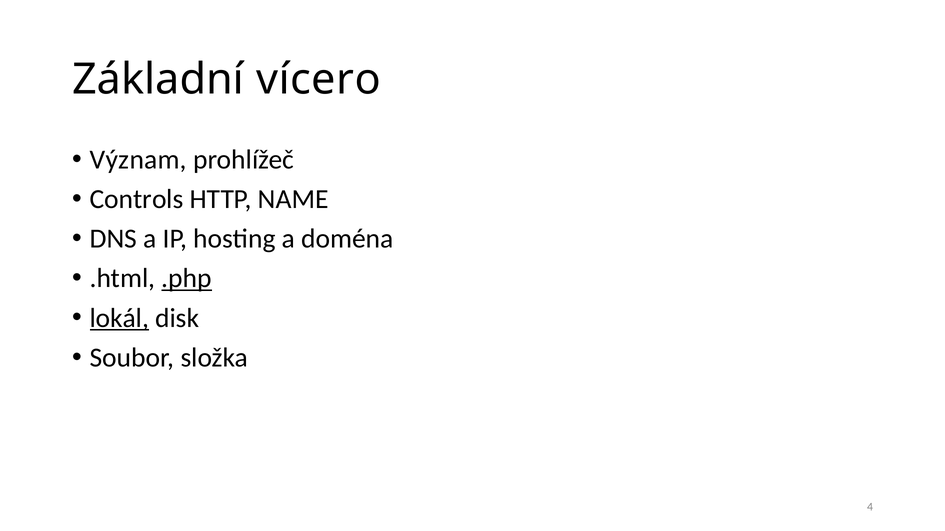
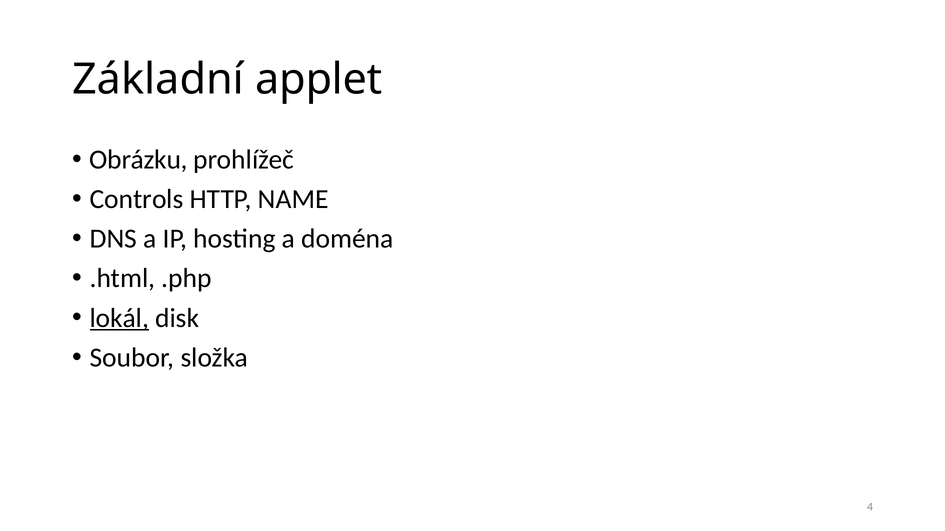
vícero: vícero -> applet (319, 79)
Význam: Význam -> Obrázku (139, 160)
.php underline: present -> none (187, 279)
